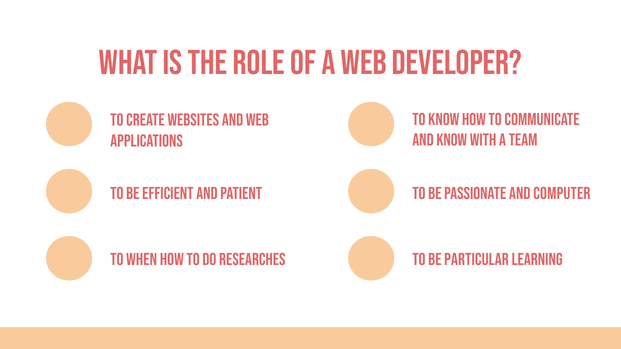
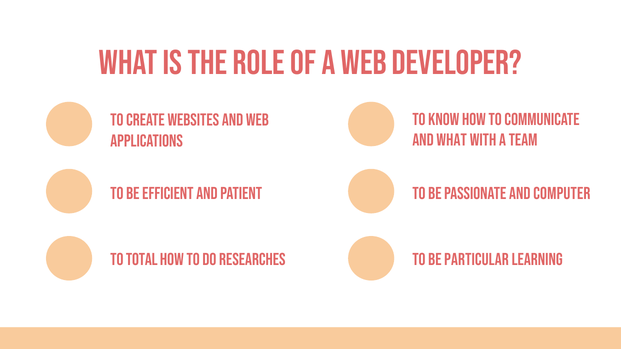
AND KNOW: KNOW -> WHAT (452, 140)
WHEN: WHEN -> TOTAL (142, 260)
